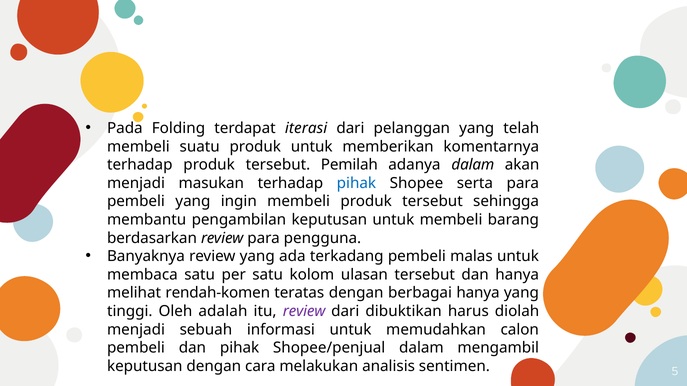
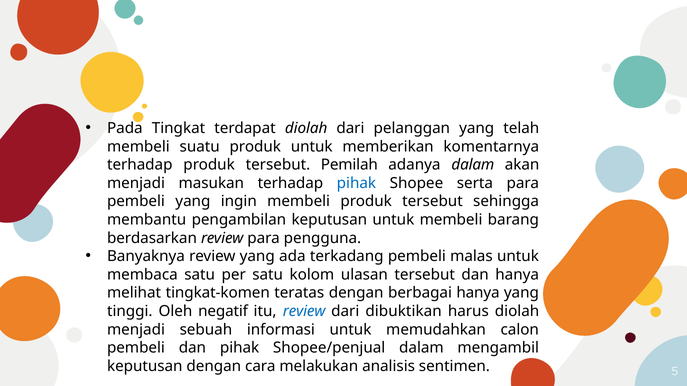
Folding: Folding -> Tingkat (178, 128)
terdapat iterasi: iterasi -> diolah (306, 128)
rendah-komen: rendah-komen -> tingkat-komen (218, 293)
adalah: adalah -> negatif (223, 312)
review colour: purple -> blue (304, 312)
